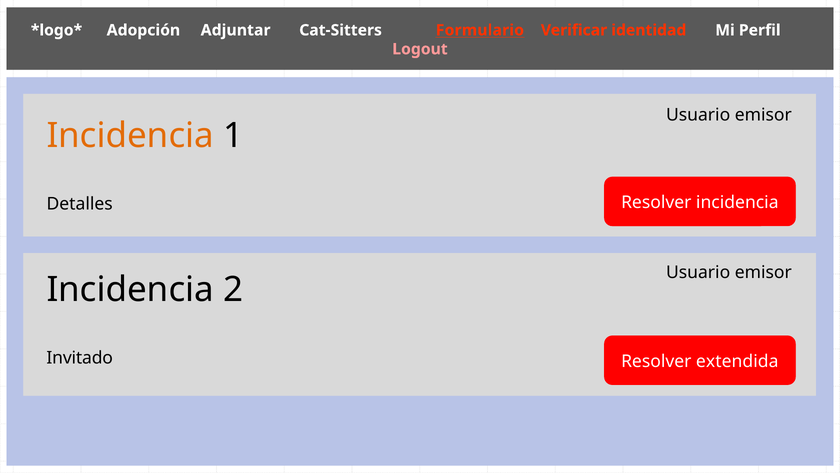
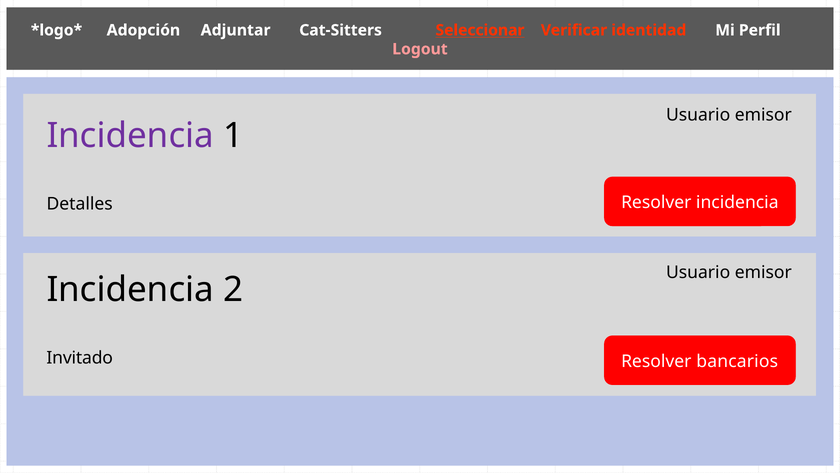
Formulario: Formulario -> Seleccionar (480, 30)
Incidencia colour: orange -> purple (130, 135)
extendida: extendida -> bancarios (737, 361)
